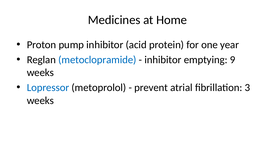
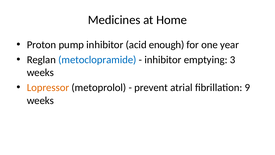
protein: protein -> enough (167, 45)
9: 9 -> 3 (233, 60)
Lopressor colour: blue -> orange (48, 87)
3: 3 -> 9 (247, 87)
